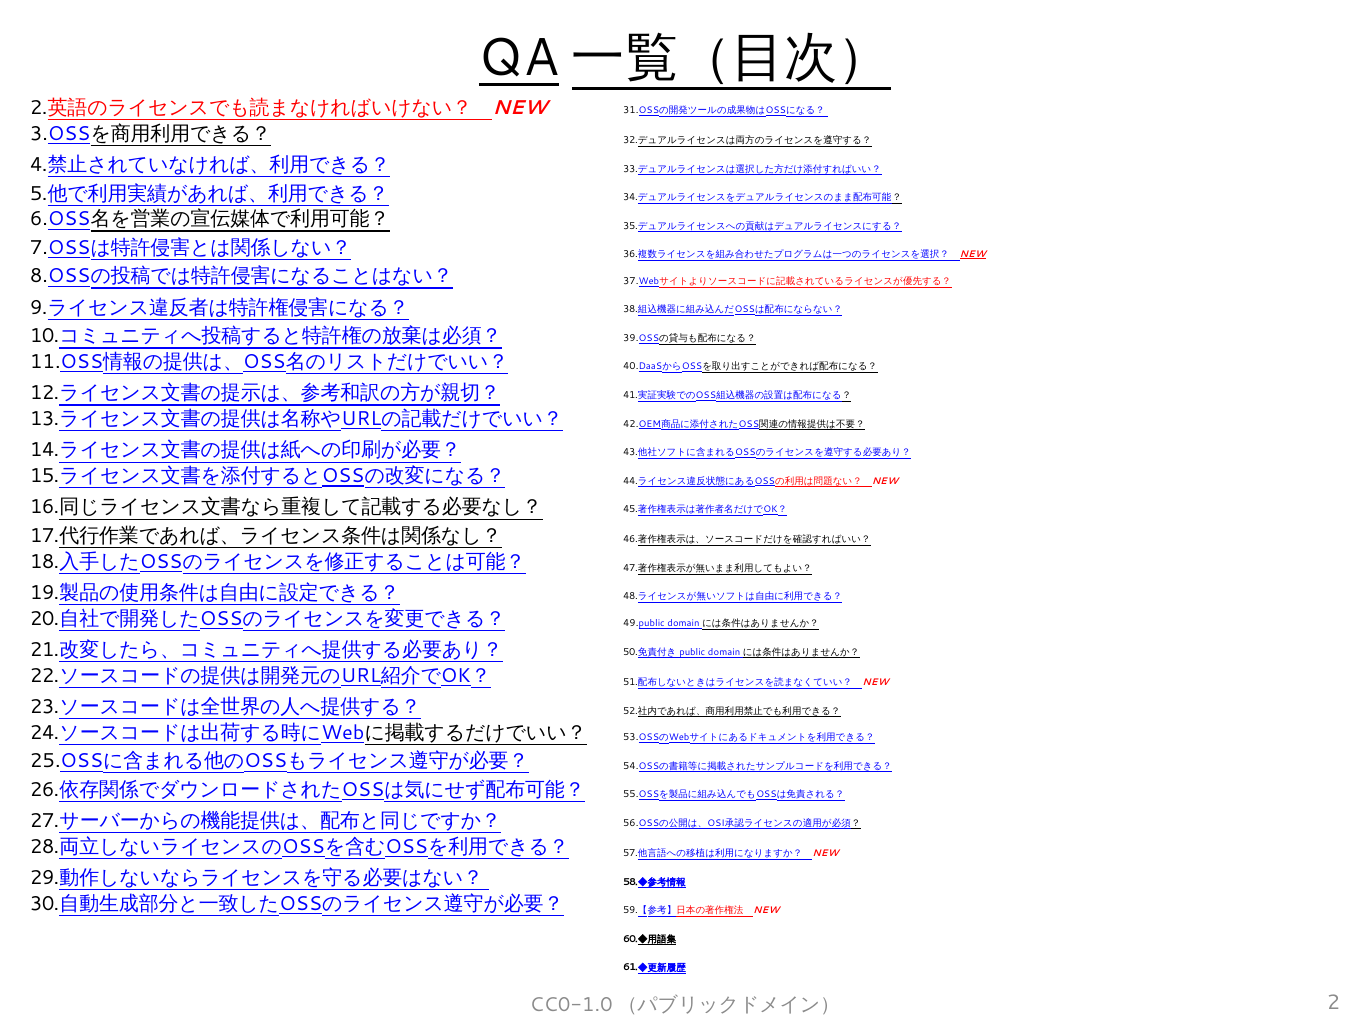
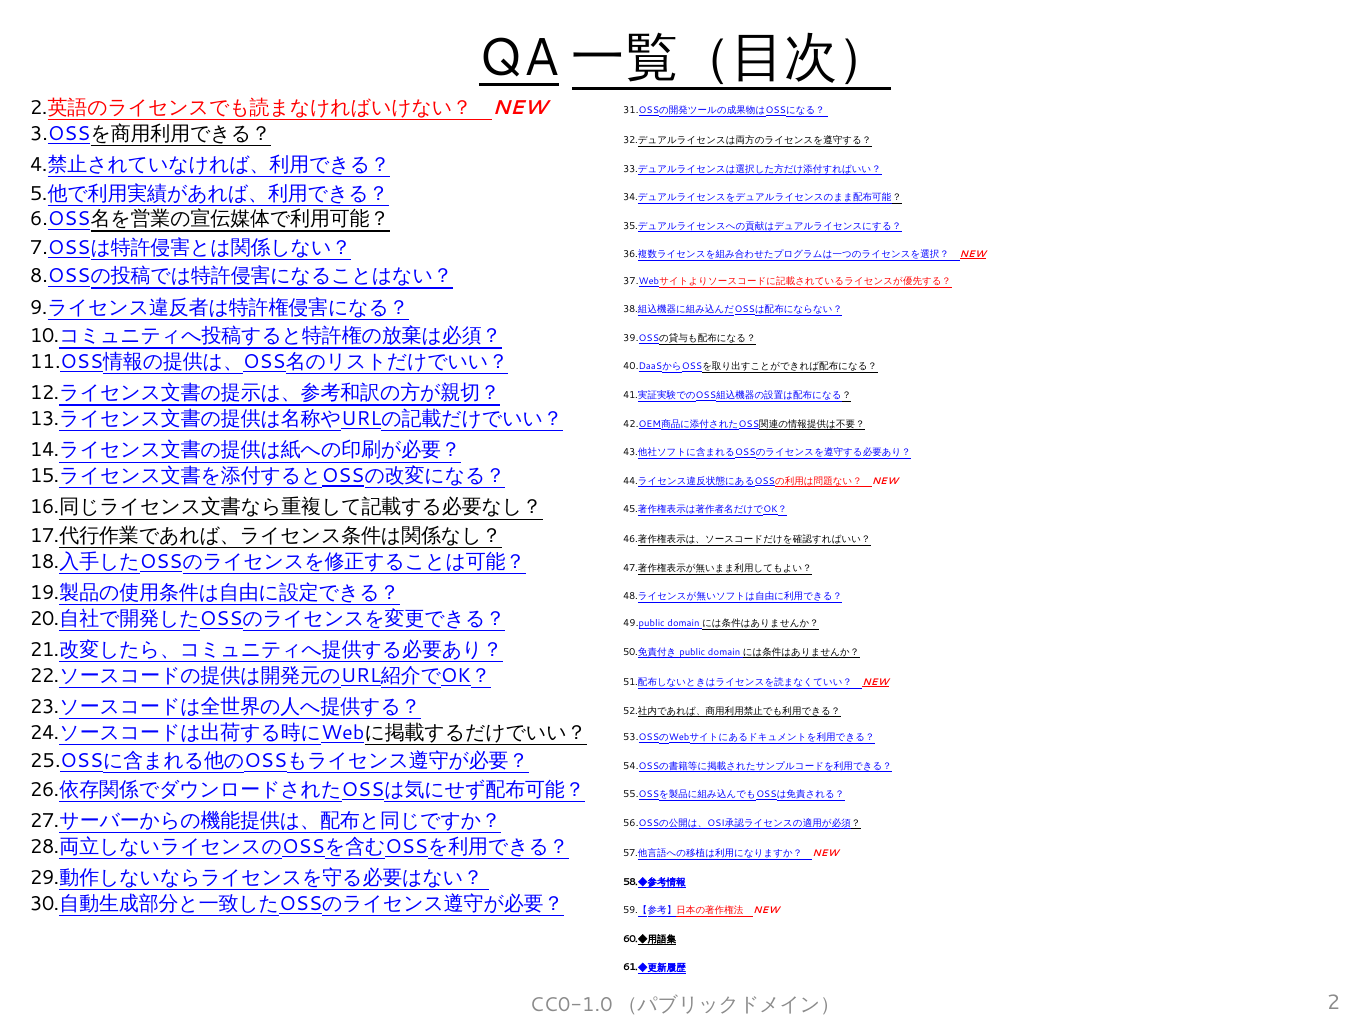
NEW underline: none -> present (876, 683)
